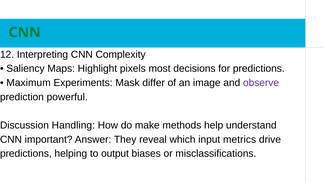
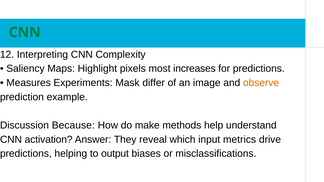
decisions: decisions -> increases (194, 69)
Maximum: Maximum -> Measures (29, 83)
observe colour: purple -> orange (261, 83)
powerful: powerful -> example (67, 97)
Handling: Handling -> Because (73, 125)
important: important -> activation (49, 140)
